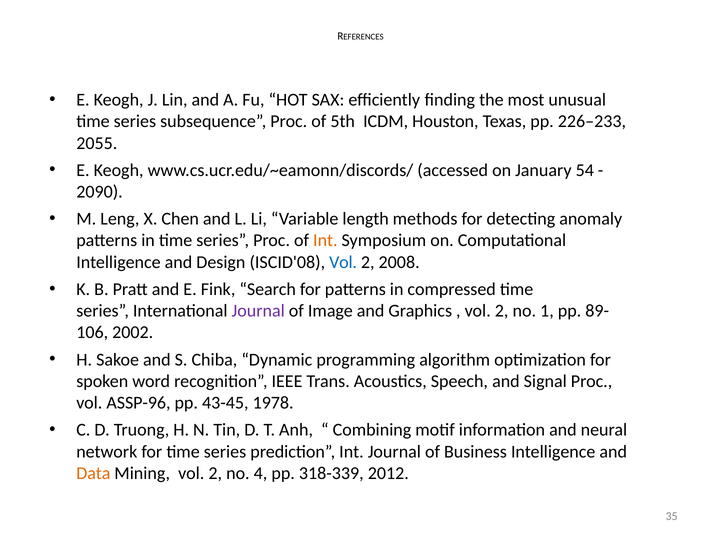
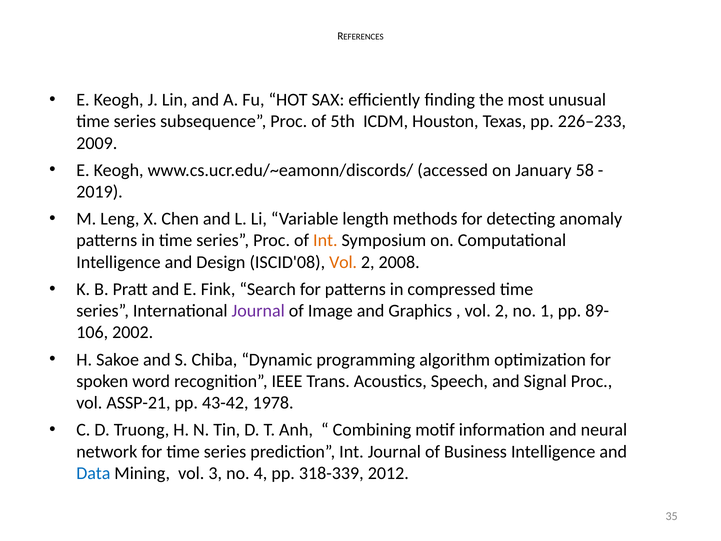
2055: 2055 -> 2009 (97, 143)
54: 54 -> 58 (585, 170)
2090: 2090 -> 2019 (100, 192)
Vol colour: blue -> orange (343, 262)
ASSP-96: ASSP-96 -> ASSP-21 (139, 403)
43-45: 43-45 -> 43-42 (225, 403)
Data colour: orange -> blue (93, 473)
Mining vol 2: 2 -> 3 (215, 473)
